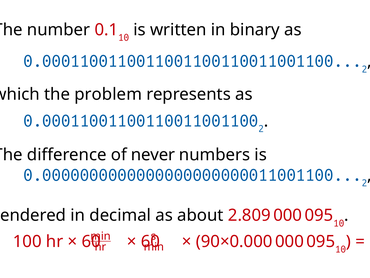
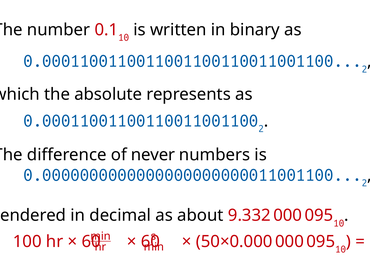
problem: problem -> absolute (108, 94)
2.809: 2.809 -> 9.332 (249, 215)
90×0.000: 90×0.000 -> 50×0.000 (234, 241)
